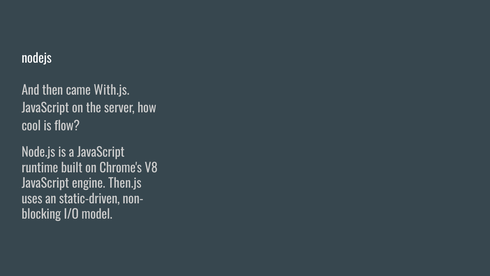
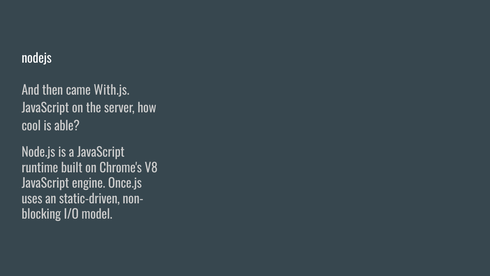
flow: flow -> able (67, 126)
Then.js: Then.js -> Once.js (125, 183)
